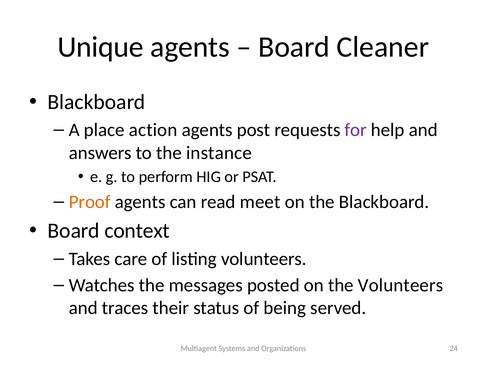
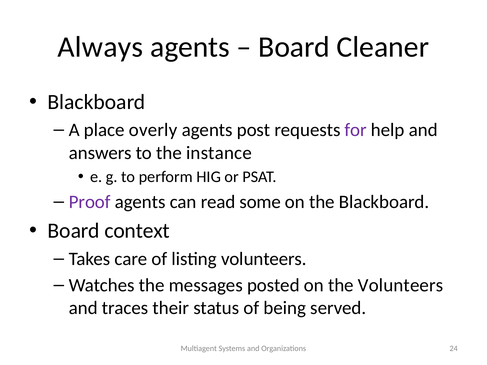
Unique: Unique -> Always (100, 47)
action: action -> overly (153, 130)
Proof colour: orange -> purple (90, 202)
meet: meet -> some (260, 202)
